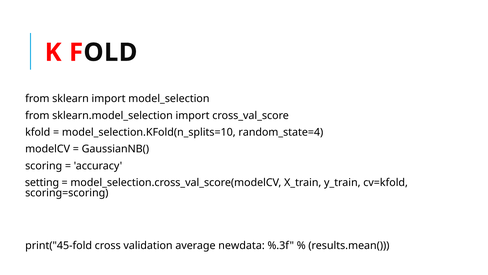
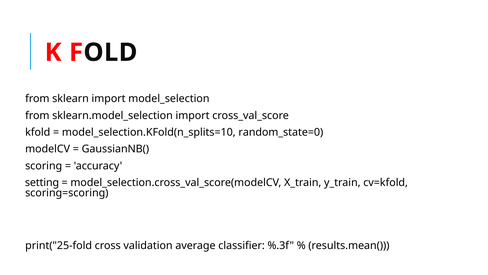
random_state=4: random_state=4 -> random_state=0 (281, 132)
print("45-fold: print("45-fold -> print("25-fold (59, 245)
newdata: newdata -> classifier (242, 245)
